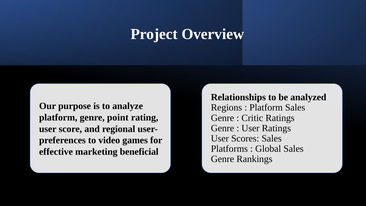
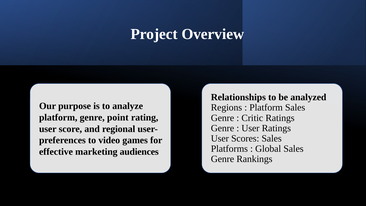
beneficial: beneficial -> audiences (139, 152)
